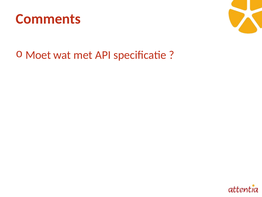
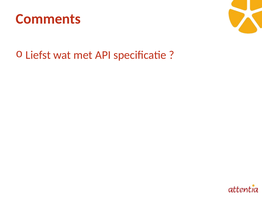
Moet: Moet -> Liefst (38, 55)
